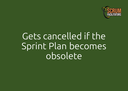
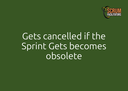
Sprint Plan: Plan -> Gets (58, 46)
